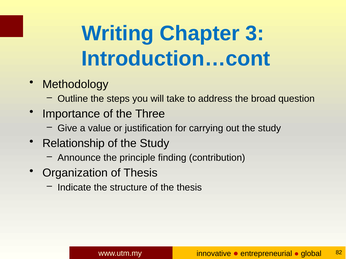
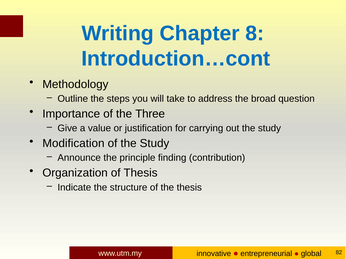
3: 3 -> 8 (255, 33)
Relationship: Relationship -> Modification (73, 144)
